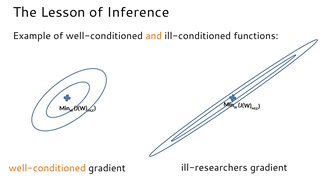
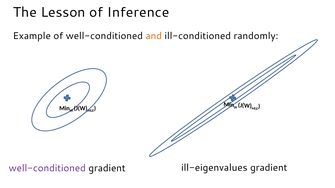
functions: functions -> randomly (256, 36)
well-conditioned colour: orange -> purple (47, 169)
ill-researchers: ill-researchers -> ill-eigenvalues (214, 168)
